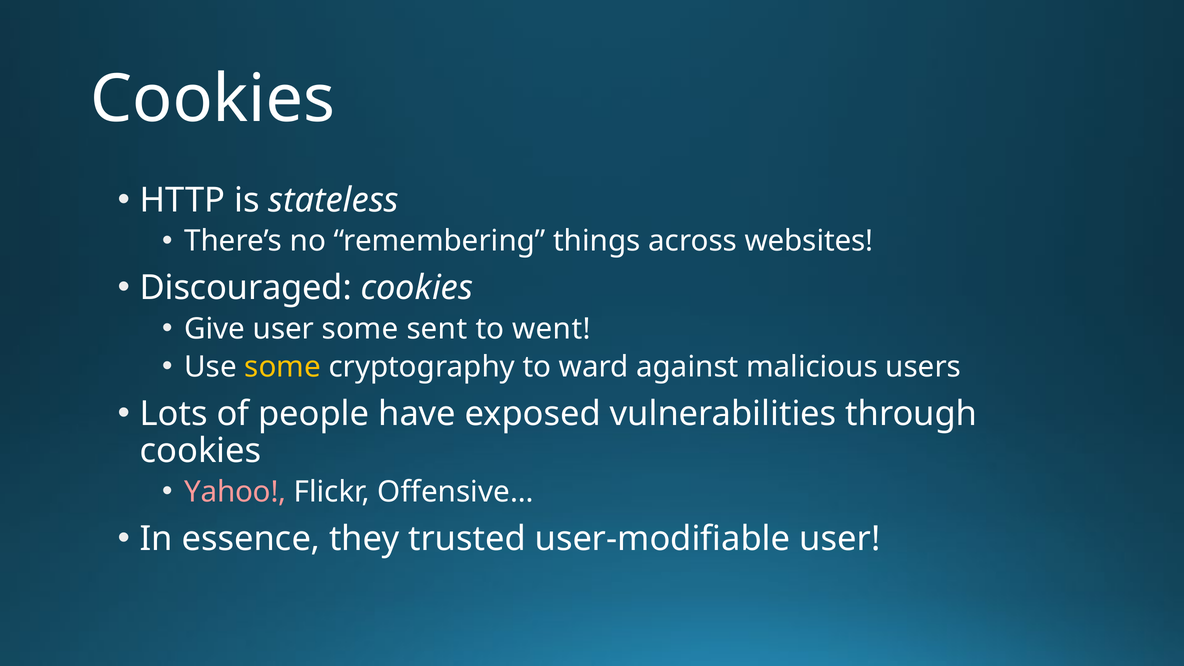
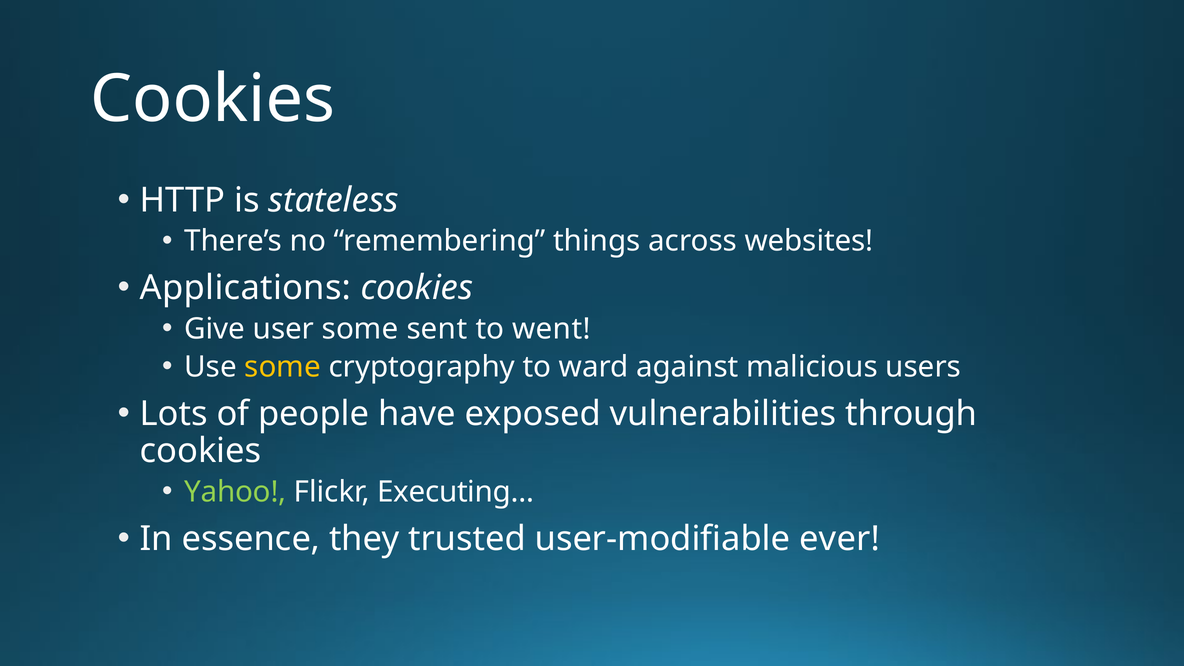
Discouraged: Discouraged -> Applications (246, 288)
Yahoo colour: pink -> light green (235, 492)
Offensive…: Offensive… -> Executing… (456, 492)
user-modifiable user: user -> ever (840, 539)
